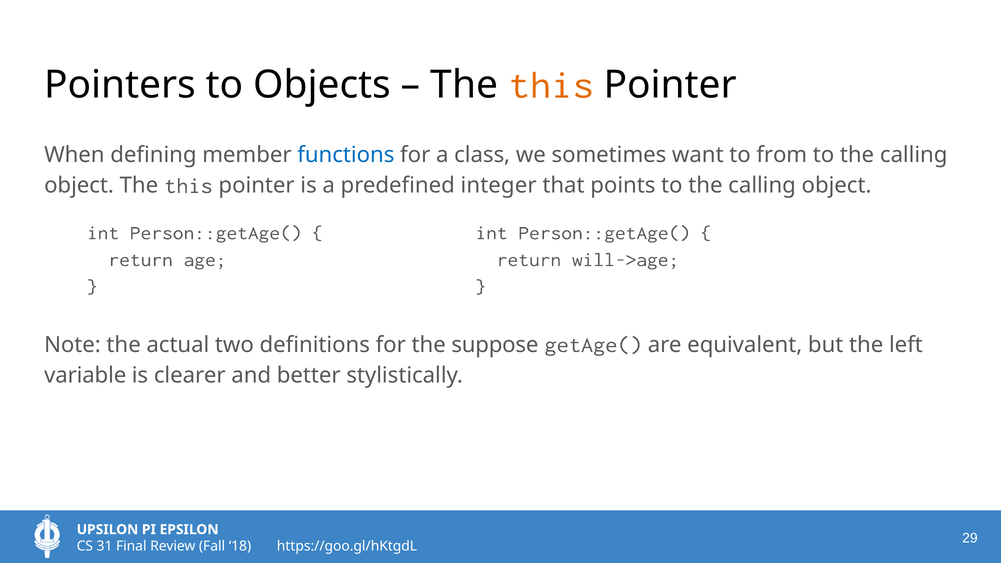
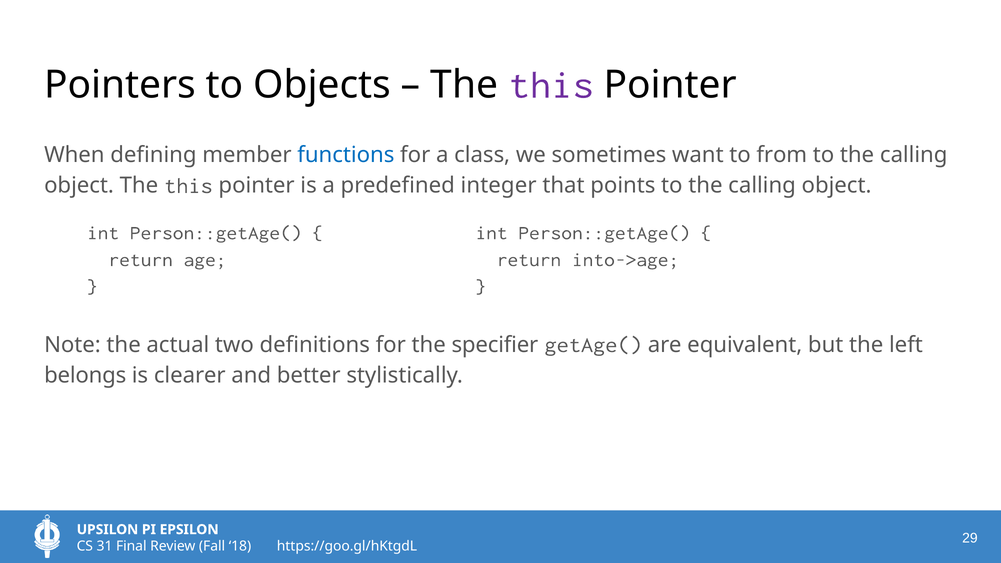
this colour: orange -> purple (551, 85)
will->age: will->age -> into->age (626, 260)
suppose: suppose -> specifier (495, 345)
variable: variable -> belongs (85, 375)
